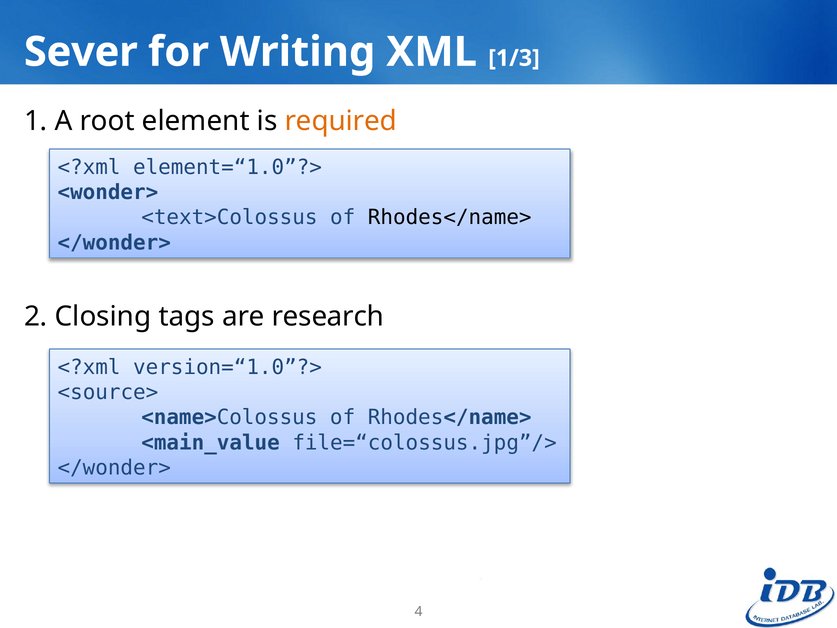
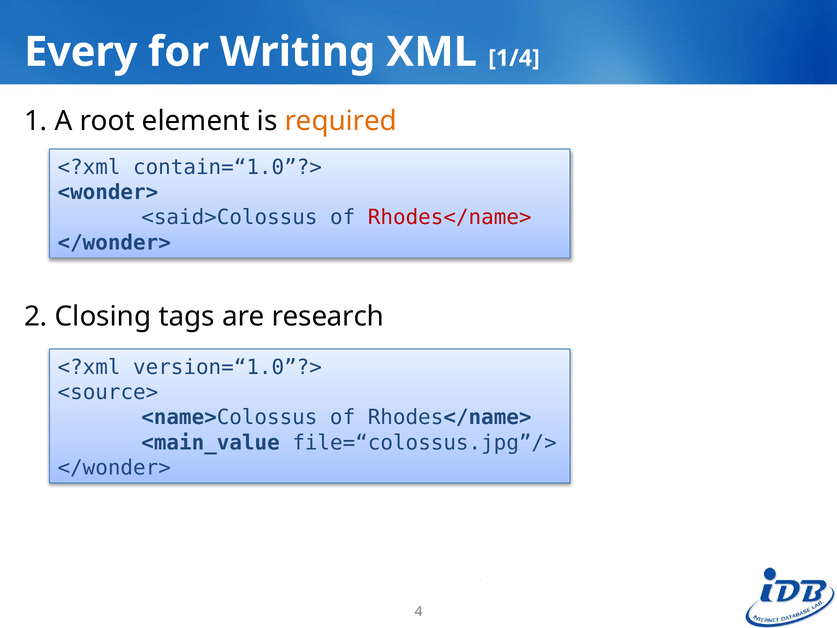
Sever: Sever -> Every (81, 52)
1/3: 1/3 -> 1/4 (514, 58)
element=“1.0”?>: element=“1.0”?> -> contain=“1.0”?> (228, 167)
<text>Colossus: <text>Colossus -> <said>Colossus (229, 217)
Rhodes</name> colour: black -> red (450, 217)
